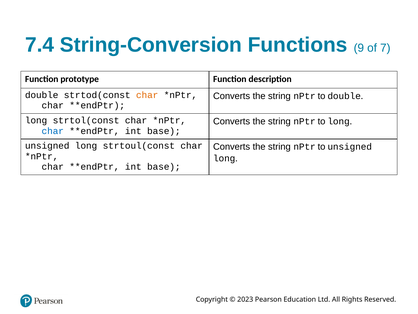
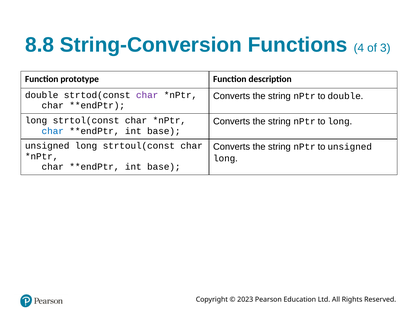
7.4: 7.4 -> 8.8 (40, 45)
9: 9 -> 4 (359, 48)
7: 7 -> 3 (385, 48)
char colour: orange -> purple (147, 95)
